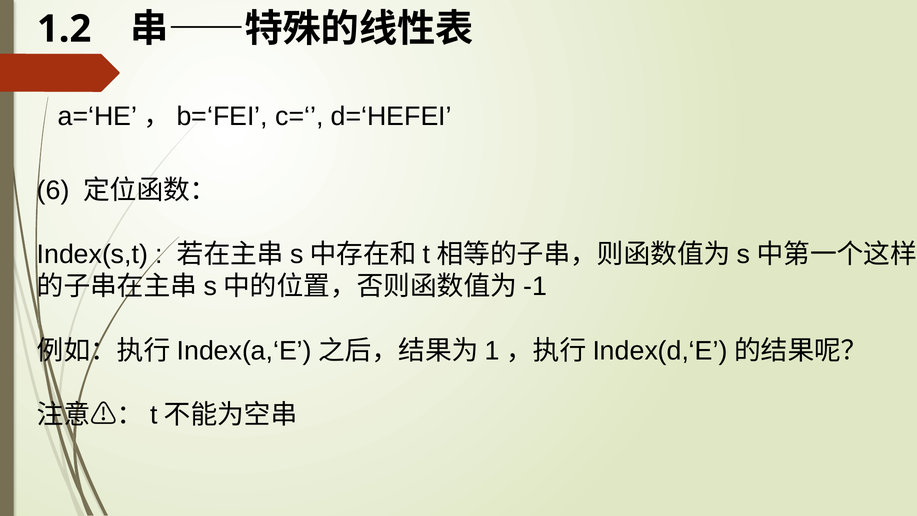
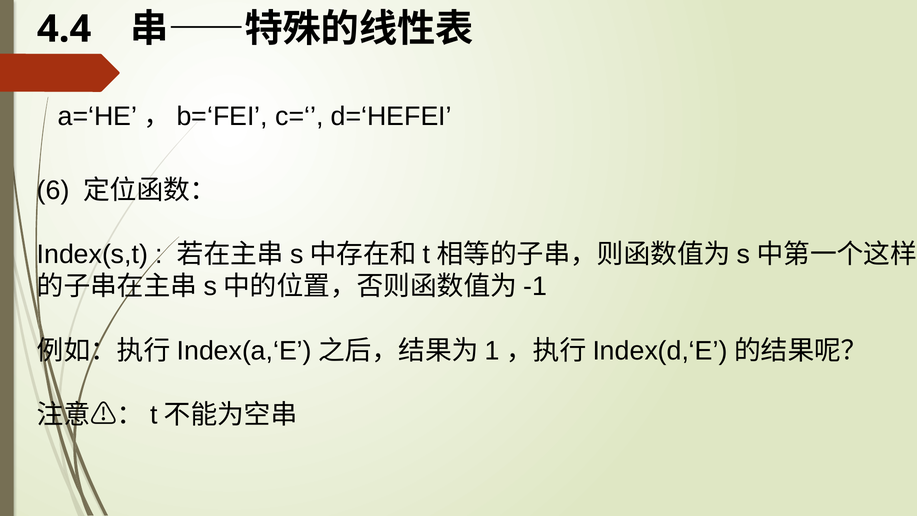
1.2: 1.2 -> 4.4 (64, 29)
